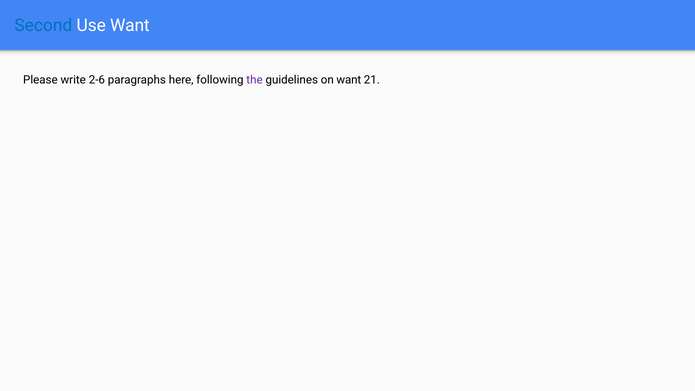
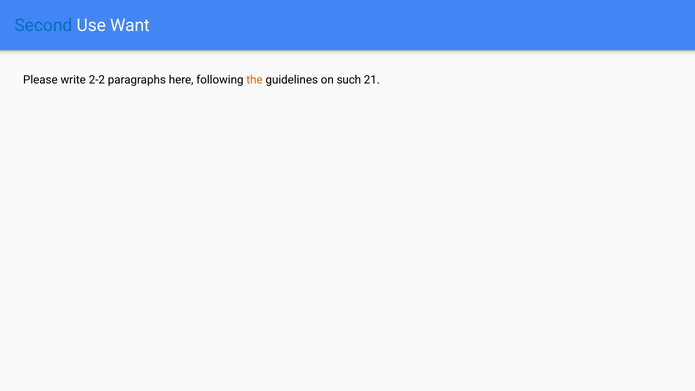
2-6: 2-6 -> 2-2 (97, 80)
the colour: purple -> orange (255, 80)
on want: want -> such (349, 80)
